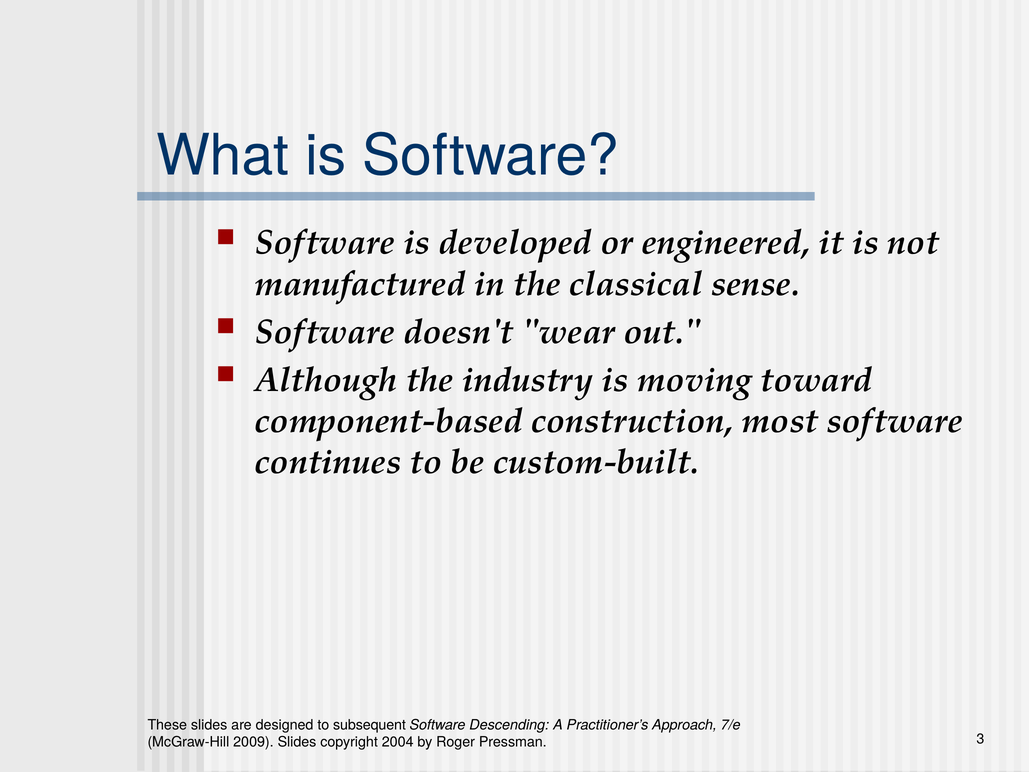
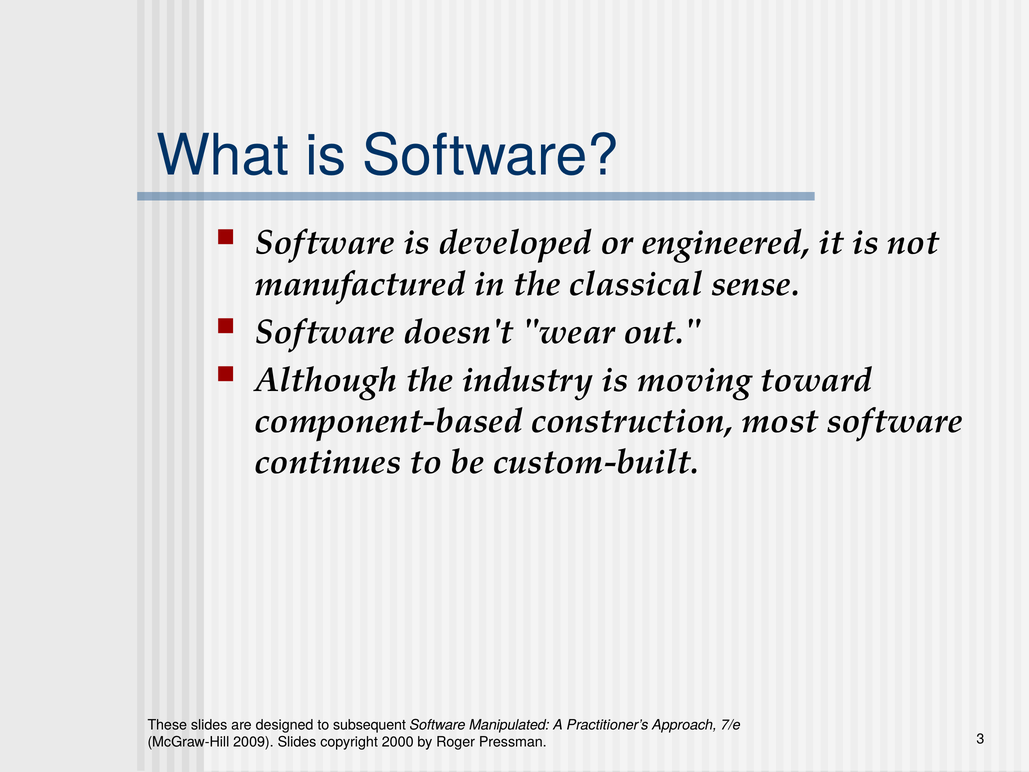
Descending: Descending -> Manipulated (509, 725)
2004: 2004 -> 2000 (398, 742)
